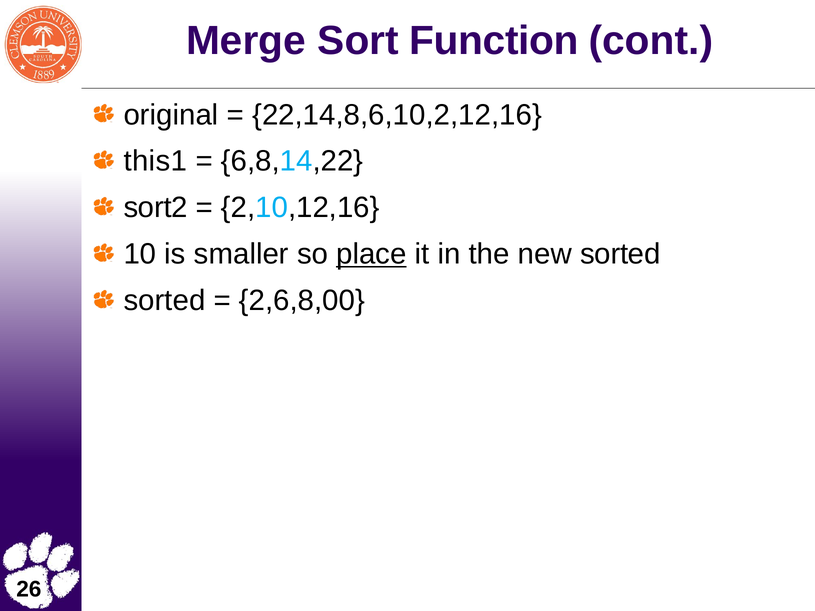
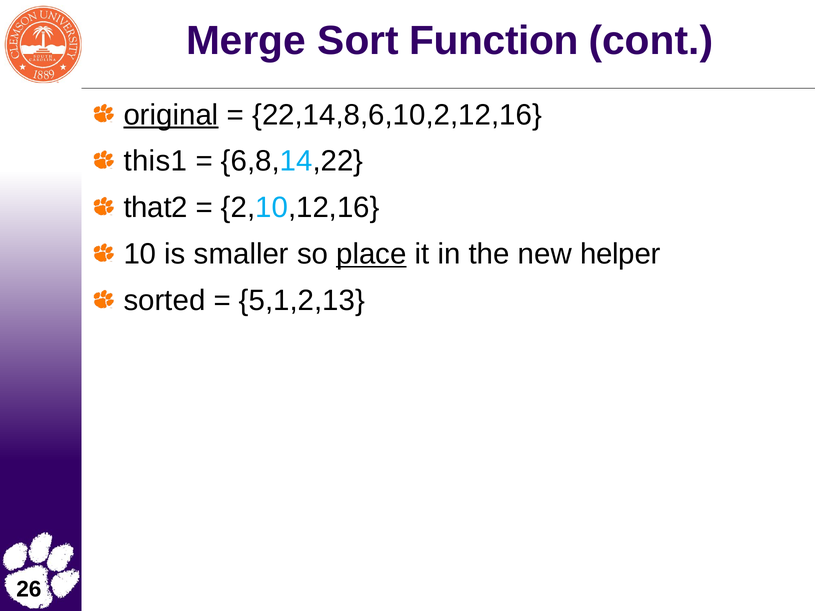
original underline: none -> present (171, 115)
sort2: sort2 -> that2 (156, 208)
new sorted: sorted -> helper (620, 254)
2,6,8,00: 2,6,8,00 -> 5,1,2,13 (302, 301)
